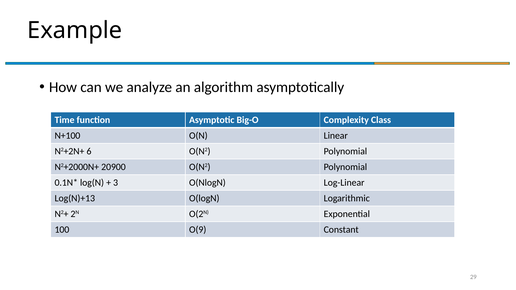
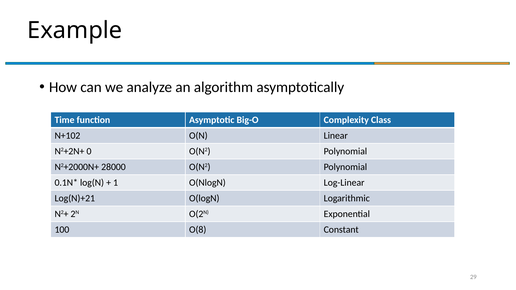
N+100: N+100 -> N+102 (67, 136)
6: 6 -> 0 (89, 151)
20900: 20900 -> 28000 (113, 167)
3: 3 -> 1 (116, 183)
Log(N)+13: Log(N)+13 -> Log(N)+21 (75, 198)
O(9: O(9 -> O(8 (198, 230)
